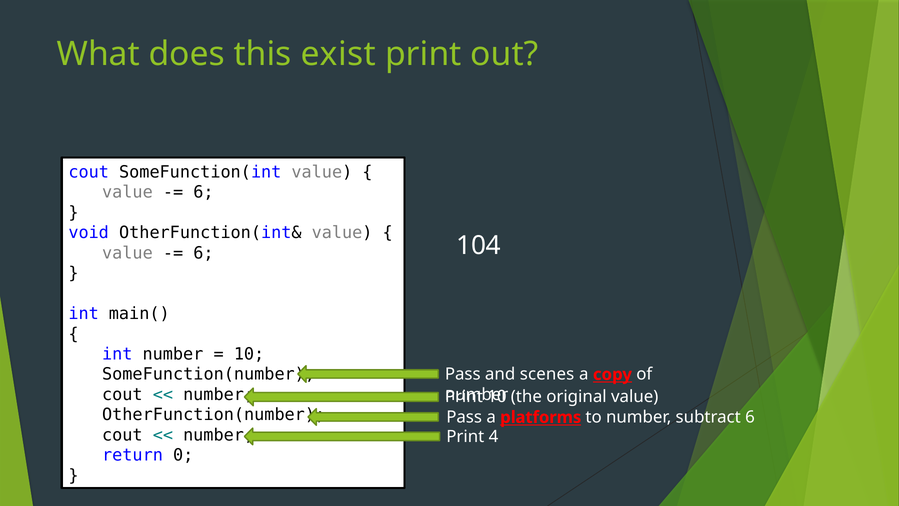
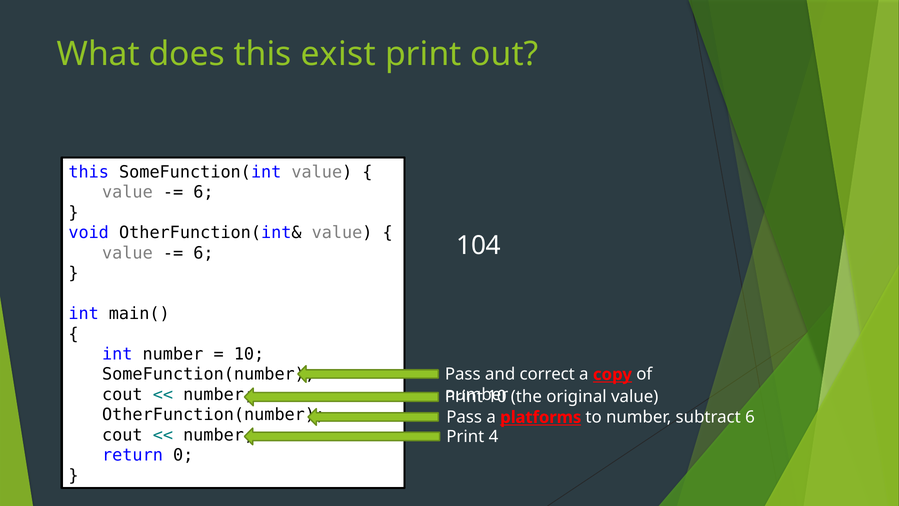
cout: cout -> this (89, 172)
scenes: scenes -> correct (547, 374)
